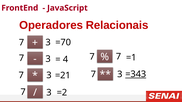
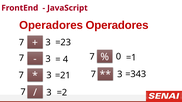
Operadores Relacionais: Relacionais -> Operadores (117, 25)
=70: =70 -> =23 (63, 43)
7: 7 -> 0 (119, 57)
=343 underline: present -> none (136, 74)
